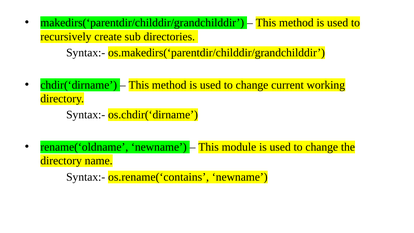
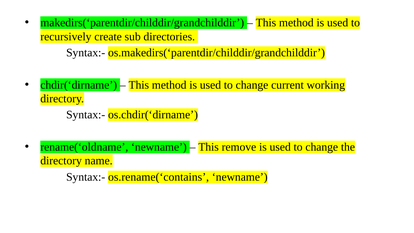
module: module -> remove (239, 147)
